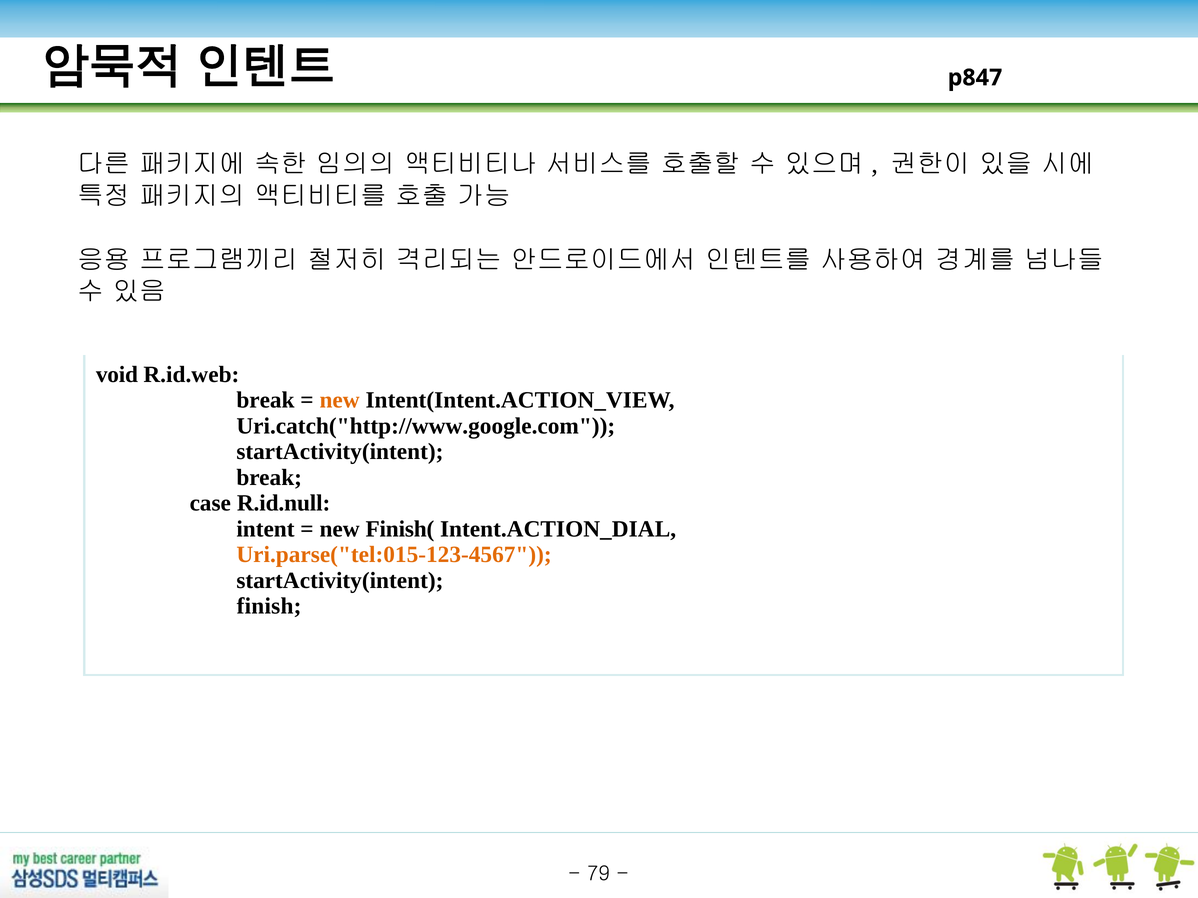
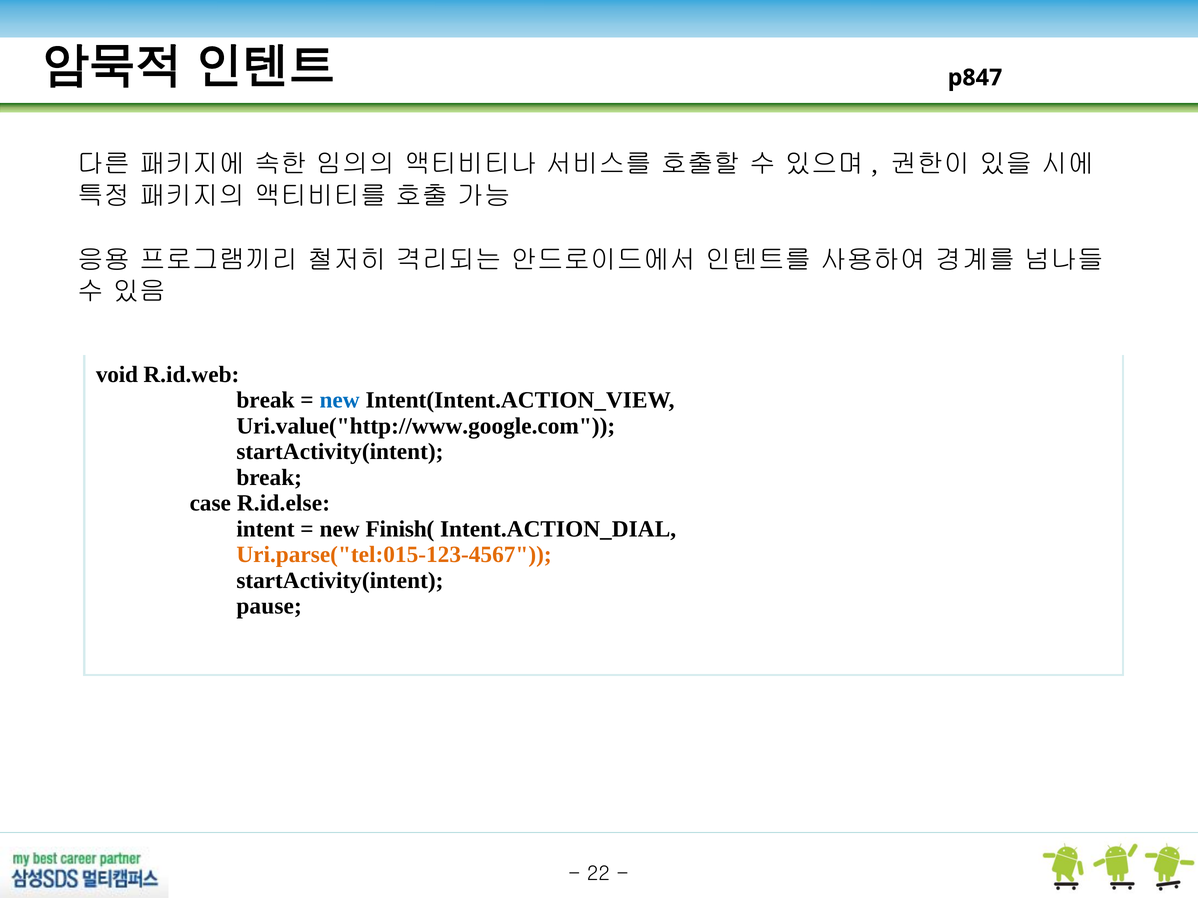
new colour: orange -> blue (340, 400)
Uri.catch("http://www.google.com: Uri.catch("http://www.google.com -> Uri.value("http://www.google.com (426, 426)
R.id.null: R.id.null -> R.id.else (283, 503)
finish: finish -> pause (269, 606)
79: 79 -> 22 (598, 874)
